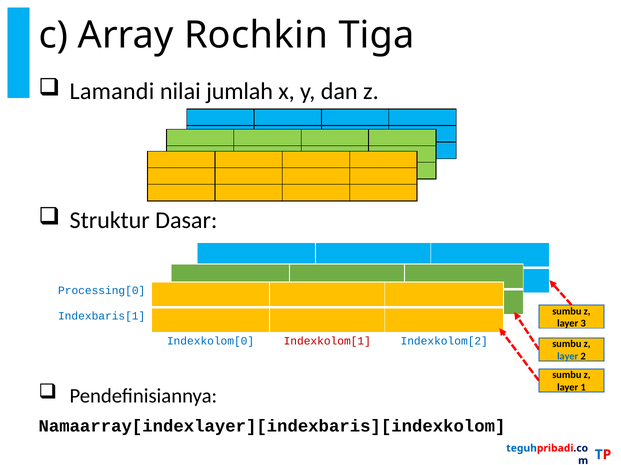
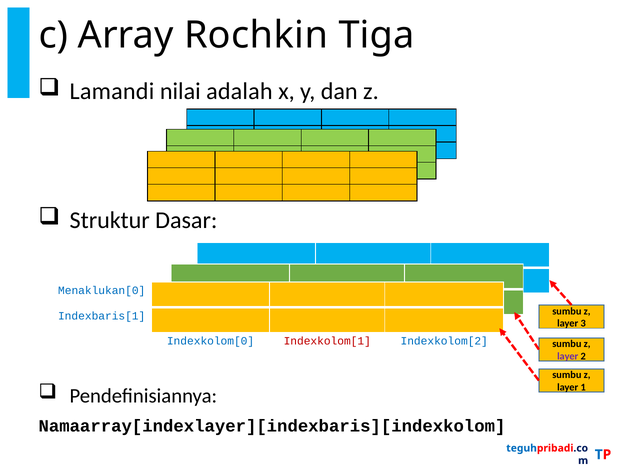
jumlah: jumlah -> adalah (239, 91)
Processing[0: Processing[0 -> Menaklukan[0 (102, 291)
layer colour: blue -> purple (568, 357)
